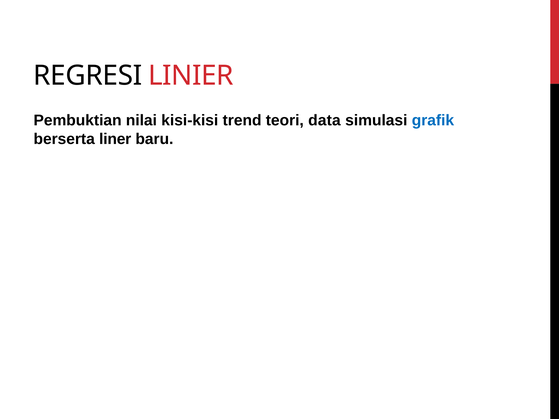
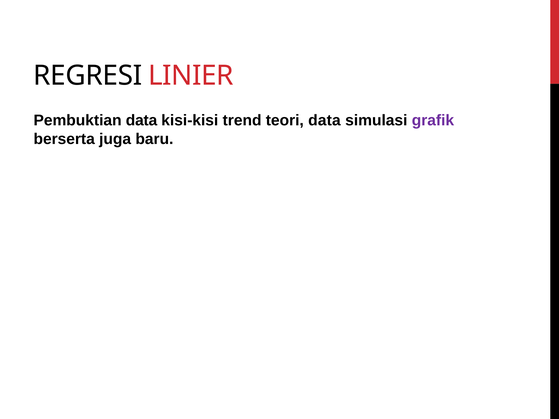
Pembuktian nilai: nilai -> data (141, 120)
grafik colour: blue -> purple (433, 120)
liner: liner -> juga (115, 139)
